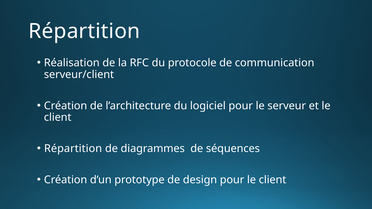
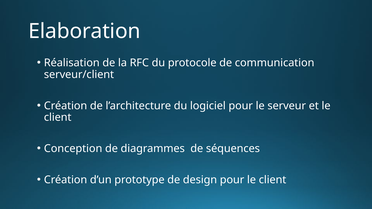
Répartition: Répartition -> Elaboration (84, 31)
Répartition: Répartition -> Conception (73, 149)
